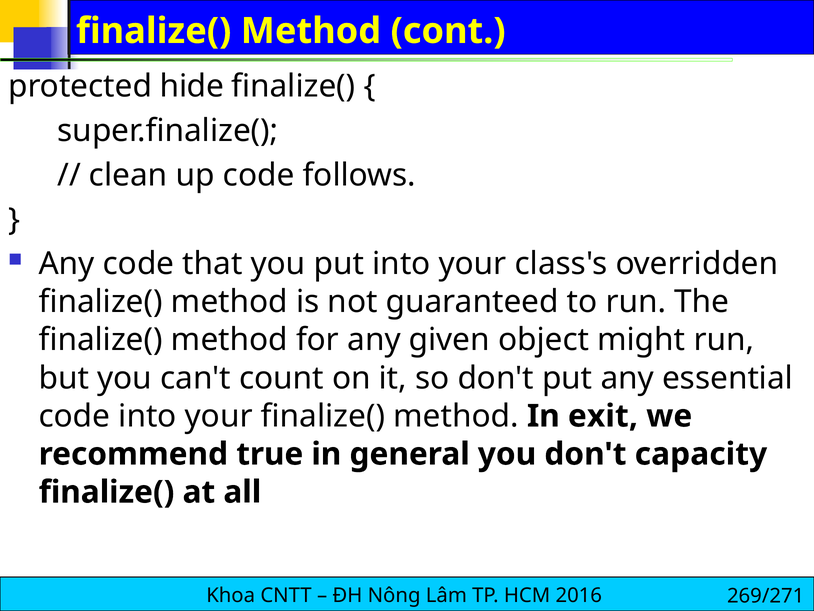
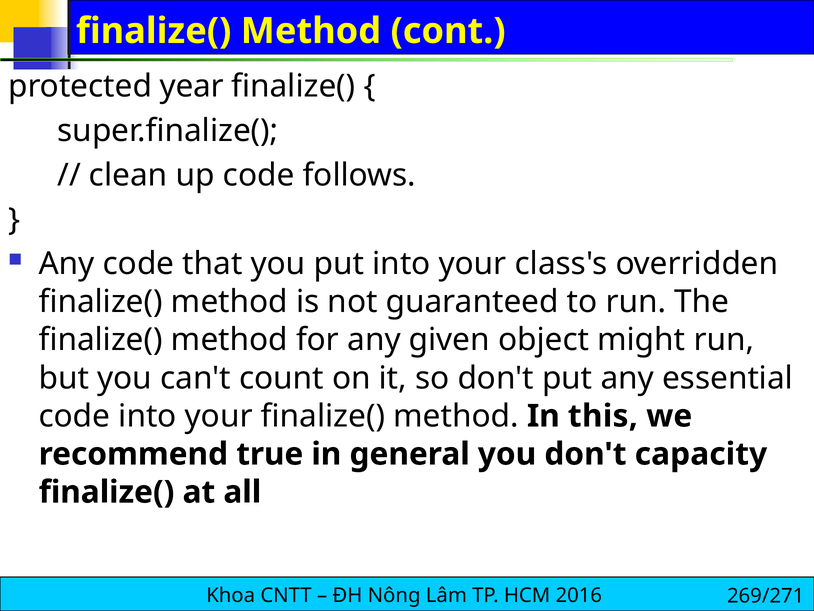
hide: hide -> year (192, 86)
exit: exit -> this (603, 416)
